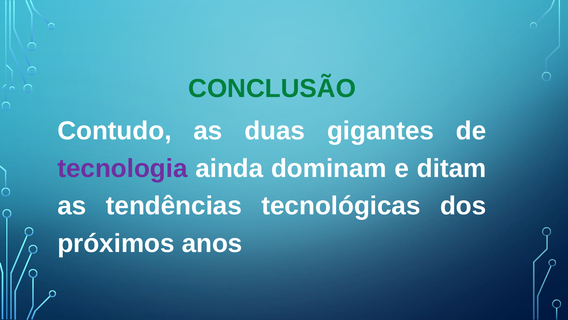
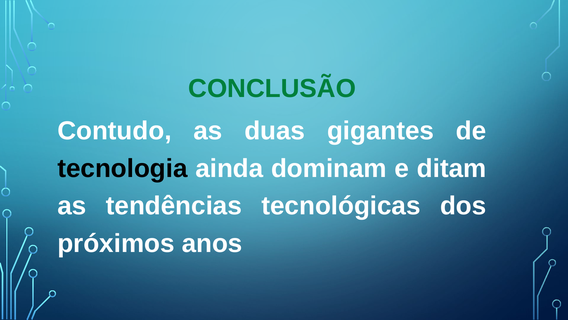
tecnologia colour: purple -> black (122, 168)
